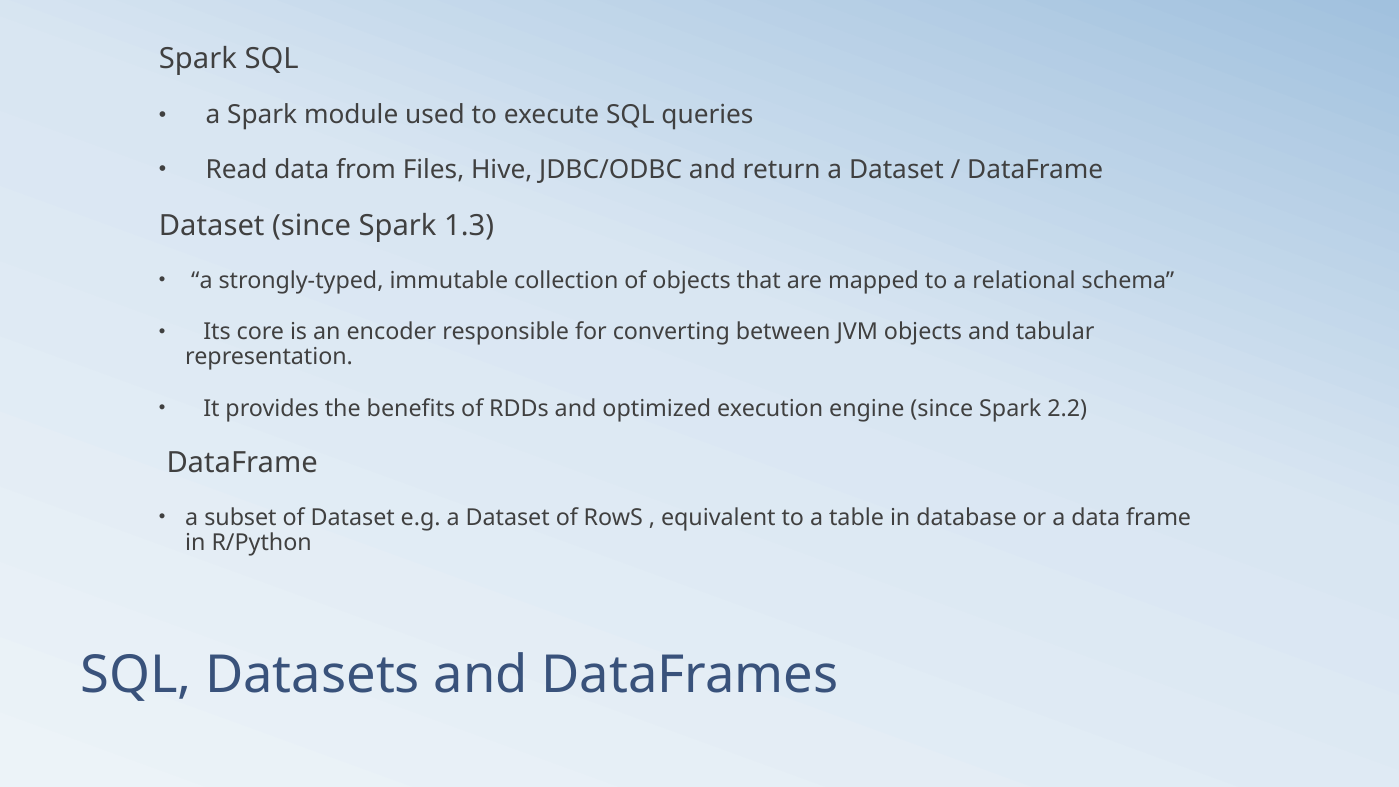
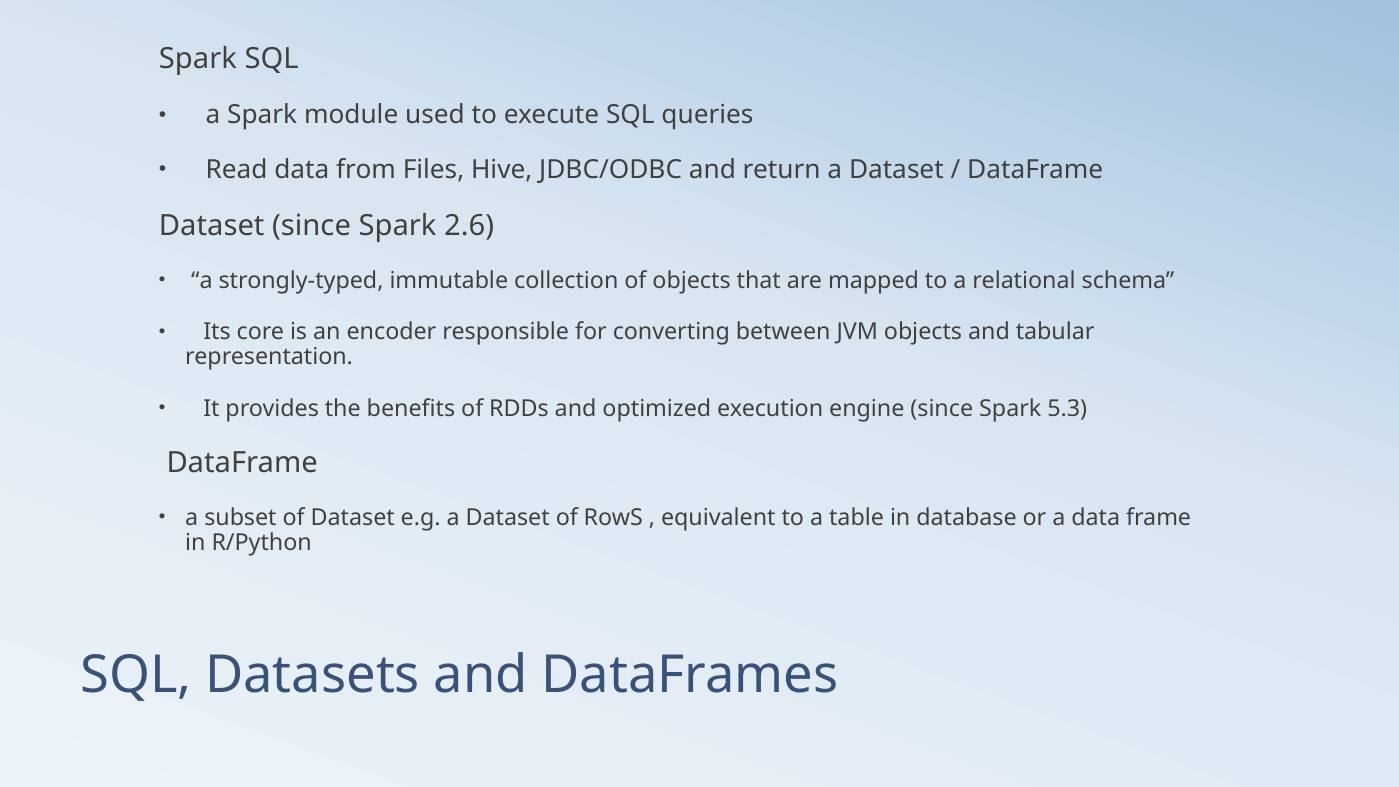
1.3: 1.3 -> 2.6 (469, 226)
2.2: 2.2 -> 5.3 (1067, 408)
